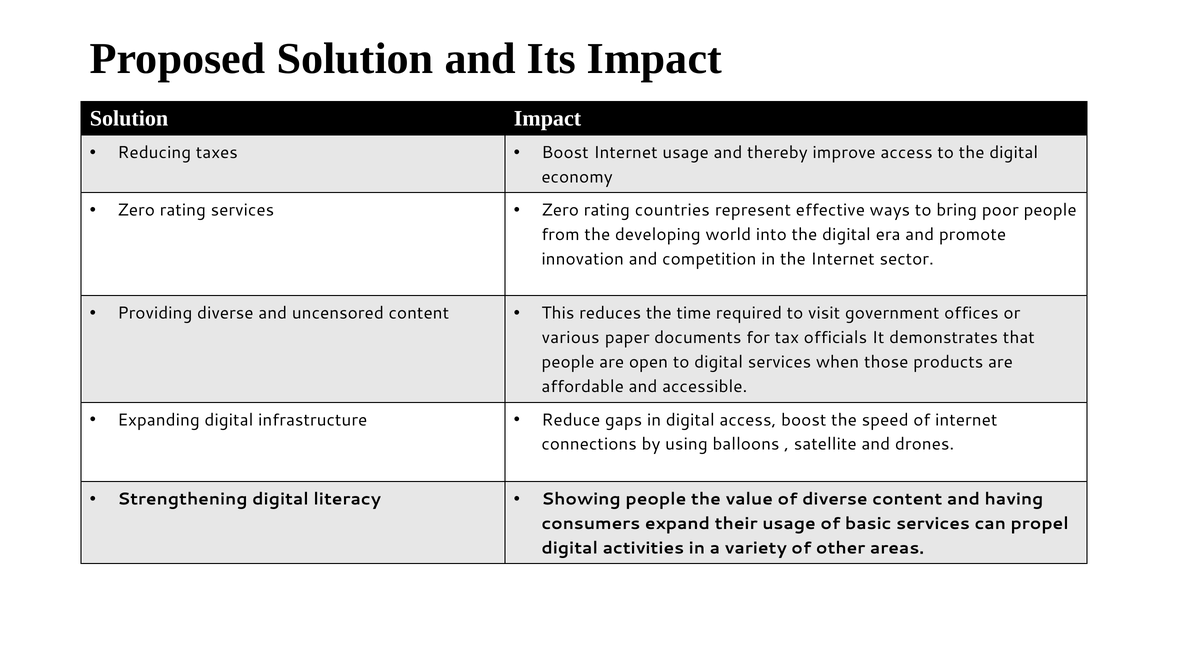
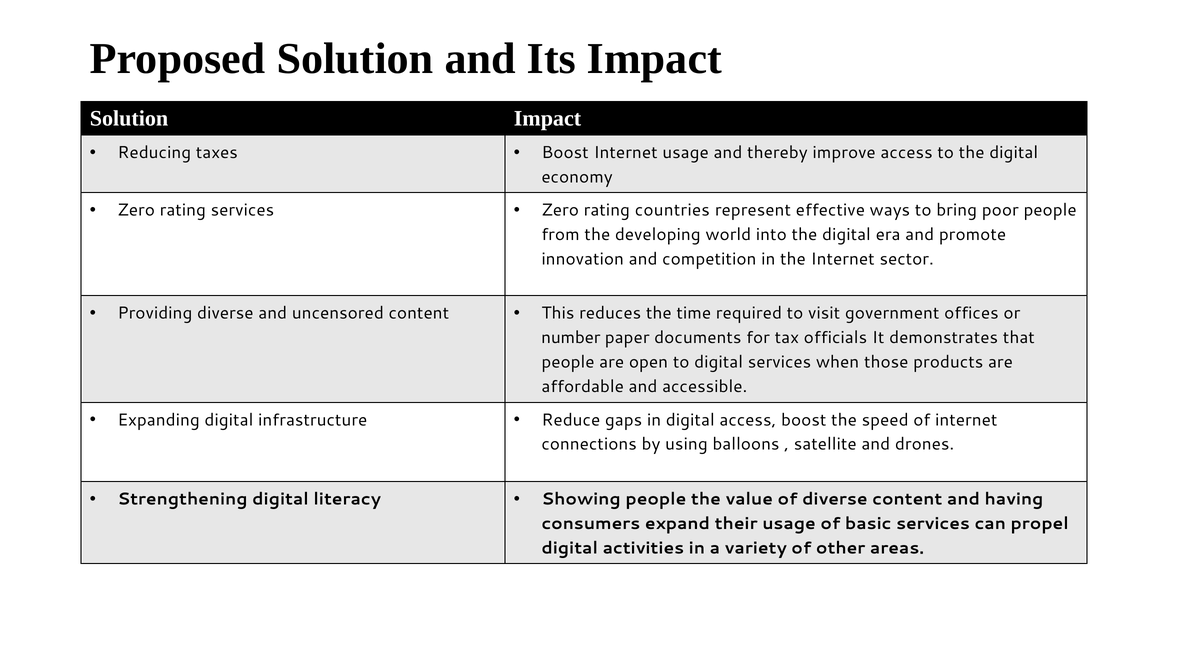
various: various -> number (571, 338)
